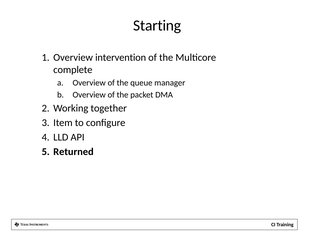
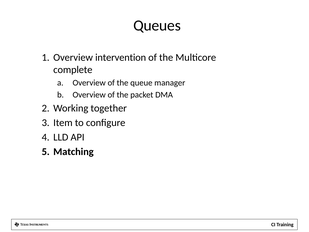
Starting: Starting -> Queues (157, 26)
Returned: Returned -> Matching (73, 151)
